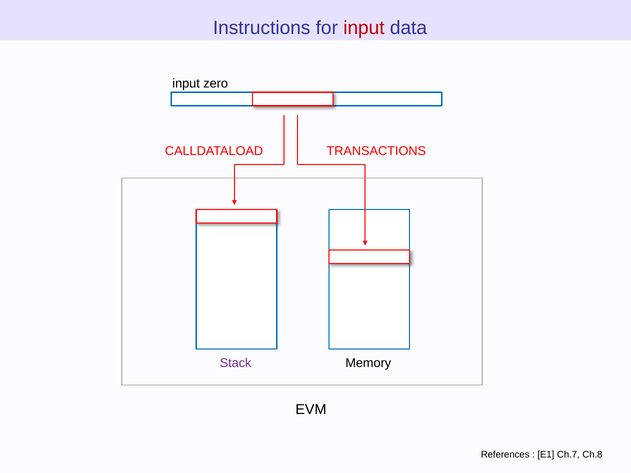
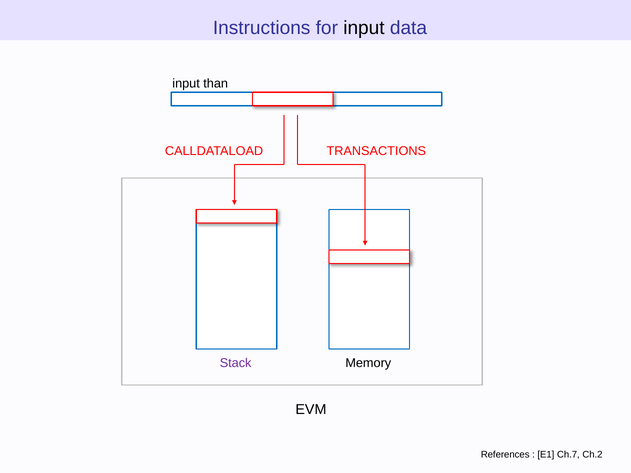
input colour: red -> black (364, 28)
zero: zero -> than (216, 84)
Ch.8: Ch.8 -> Ch.2 (592, 455)
